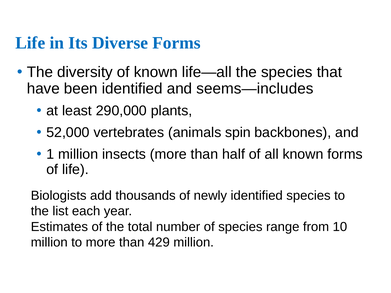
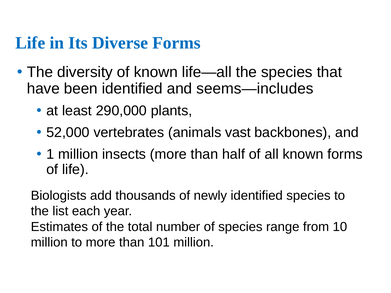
spin: spin -> vast (238, 133)
429: 429 -> 101 (159, 243)
